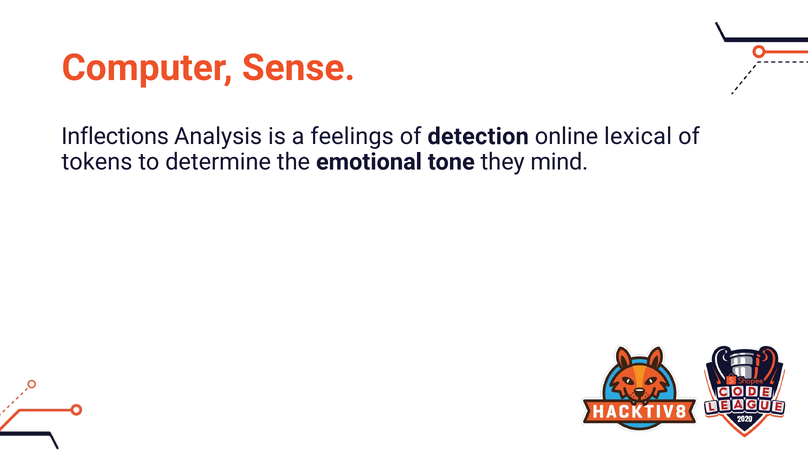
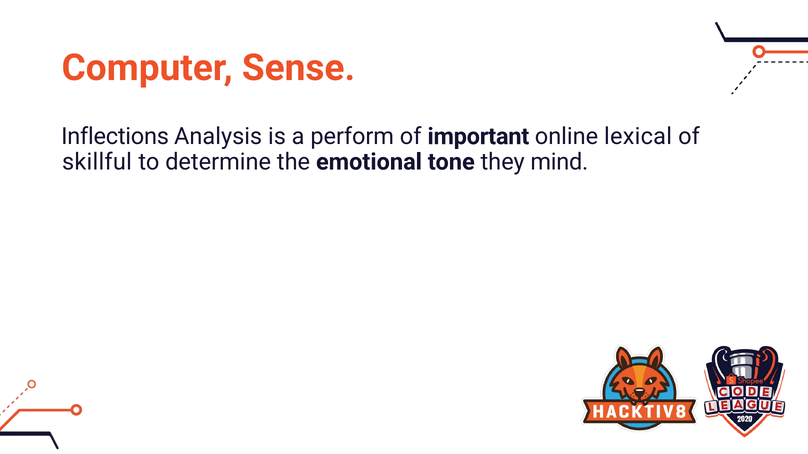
feelings: feelings -> perform (352, 137)
detection: detection -> important (478, 137)
tokens: tokens -> skillful (97, 162)
